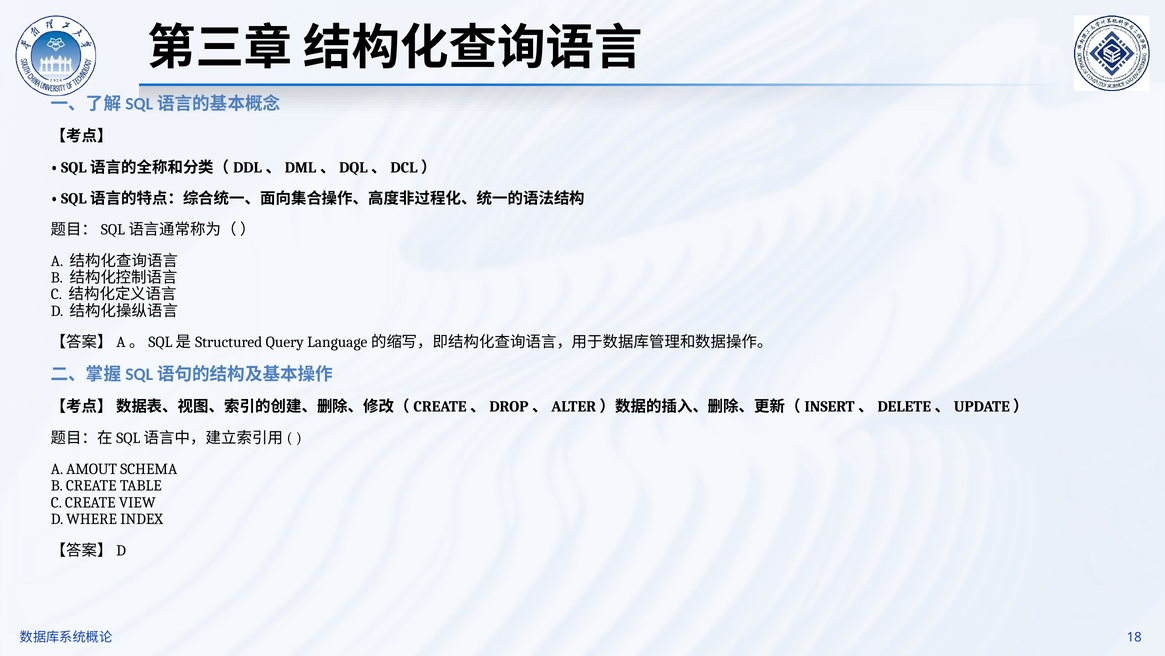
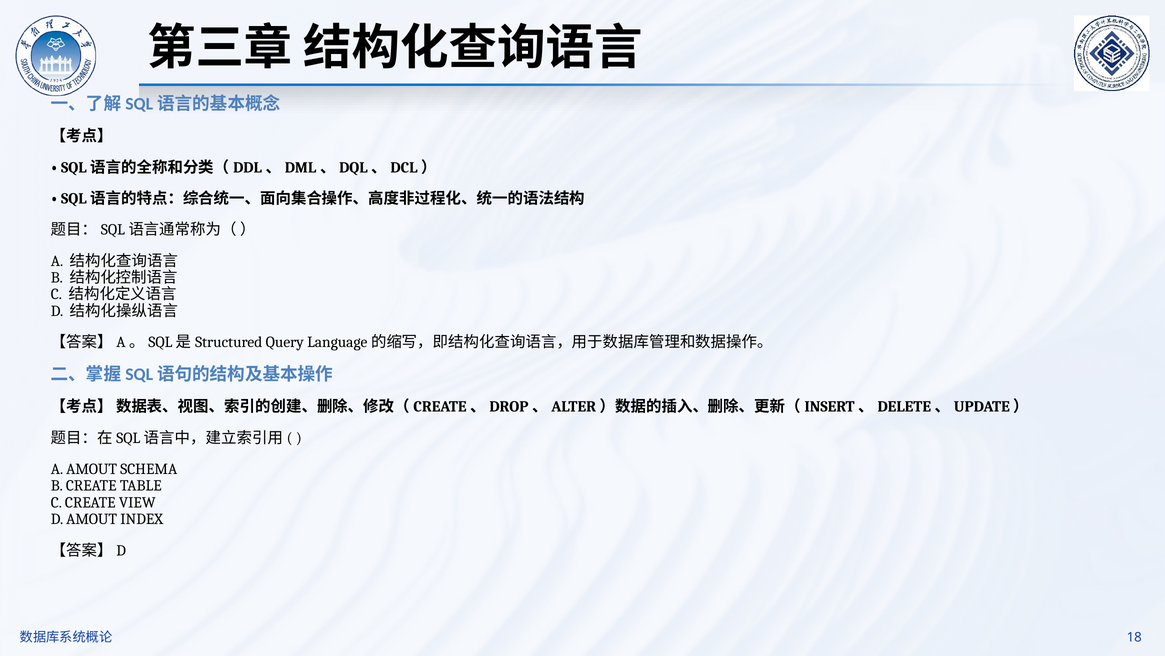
D WHERE: WHERE -> AMOUT (92, 519)
